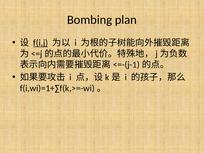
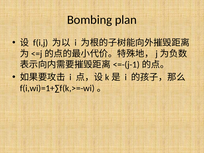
f(i,j underline: present -> none (41, 43)
